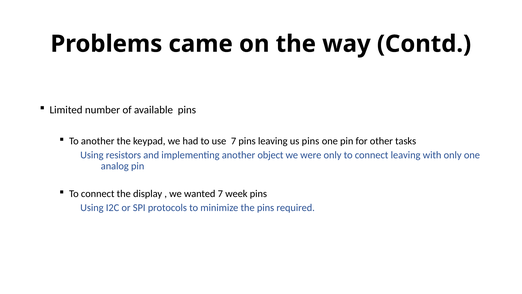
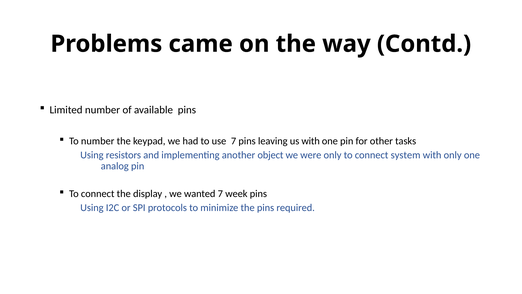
To another: another -> number (98, 141)
us pins: pins -> with (311, 141)
connect leaving: leaving -> system (406, 155)
